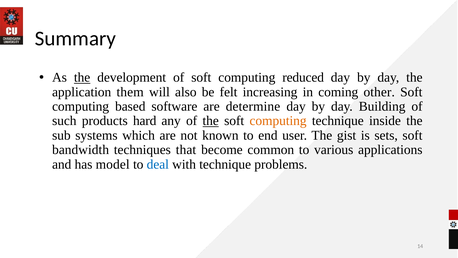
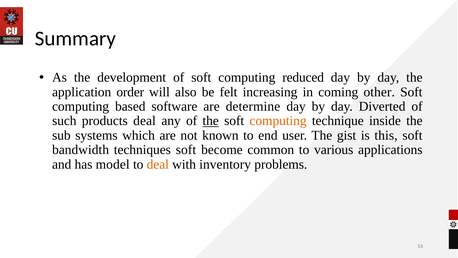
the underline: present -> none (82, 77)
them: them -> order (130, 92)
Building: Building -> Diverted (382, 106)
products hard: hard -> deal (145, 121)
sets: sets -> this (386, 135)
techniques that: that -> soft (186, 150)
deal colour: blue -> orange (158, 164)
with technique: technique -> inventory (225, 164)
